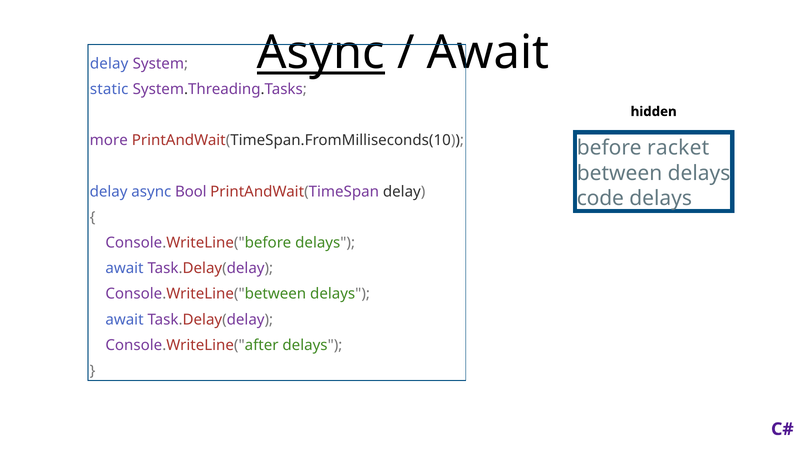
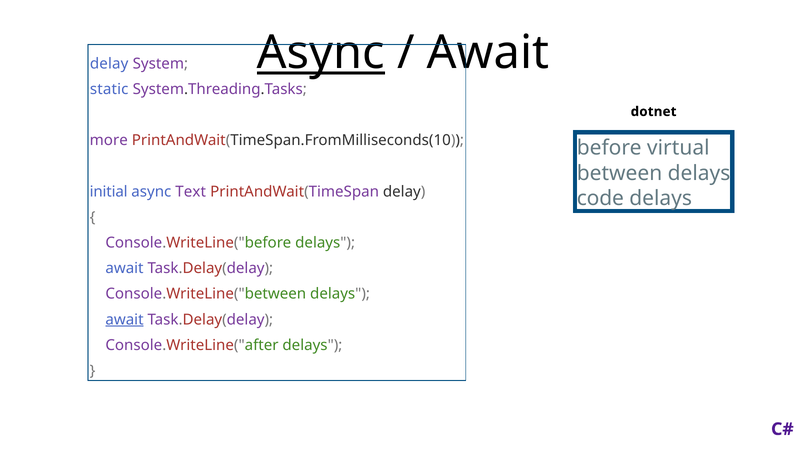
hidden: hidden -> dotnet (654, 112)
racket: racket -> virtual (678, 148)
delay: delay -> initial (109, 192)
Bool: Bool -> Text (191, 192)
await underline: none -> present (125, 320)
